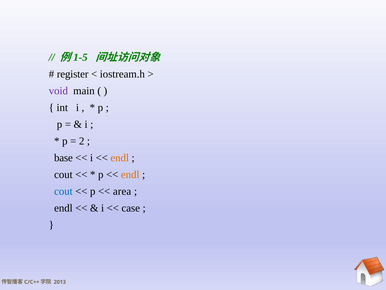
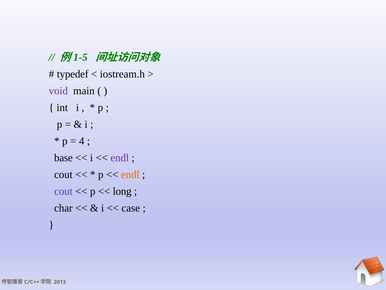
register: register -> typedef (73, 74)
2: 2 -> 4 (82, 141)
endl colour: orange -> purple (120, 158)
cout colour: blue -> purple (63, 191)
area: area -> long (122, 191)
endl: endl -> char (63, 208)
